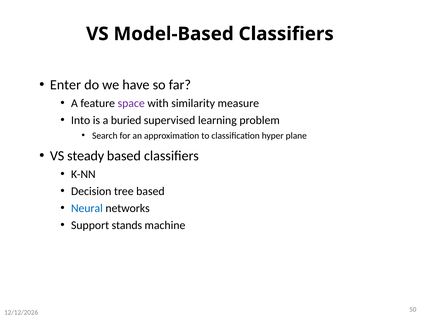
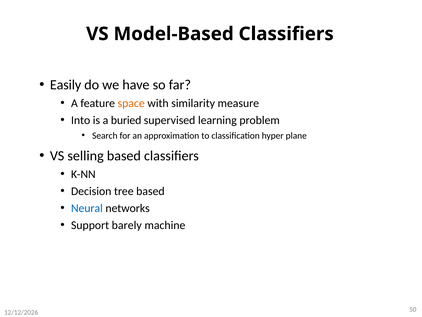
Enter: Enter -> Easily (66, 85)
space colour: purple -> orange (131, 103)
steady: steady -> selling (86, 156)
stands: stands -> barely (127, 225)
